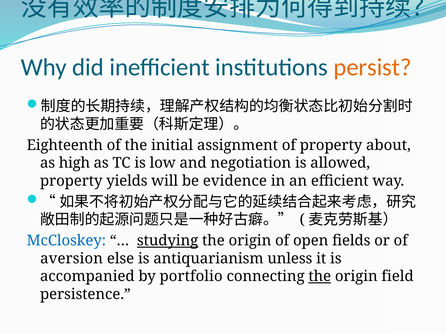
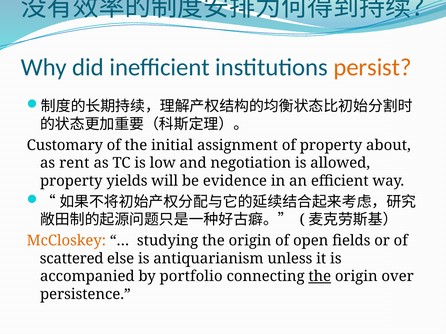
Eighteenth: Eighteenth -> Customary (65, 145)
high: high -> rent (74, 163)
McCloskey colour: blue -> orange (66, 241)
studying underline: present -> none (168, 241)
aversion: aversion -> scattered (72, 259)
field: field -> over (398, 277)
